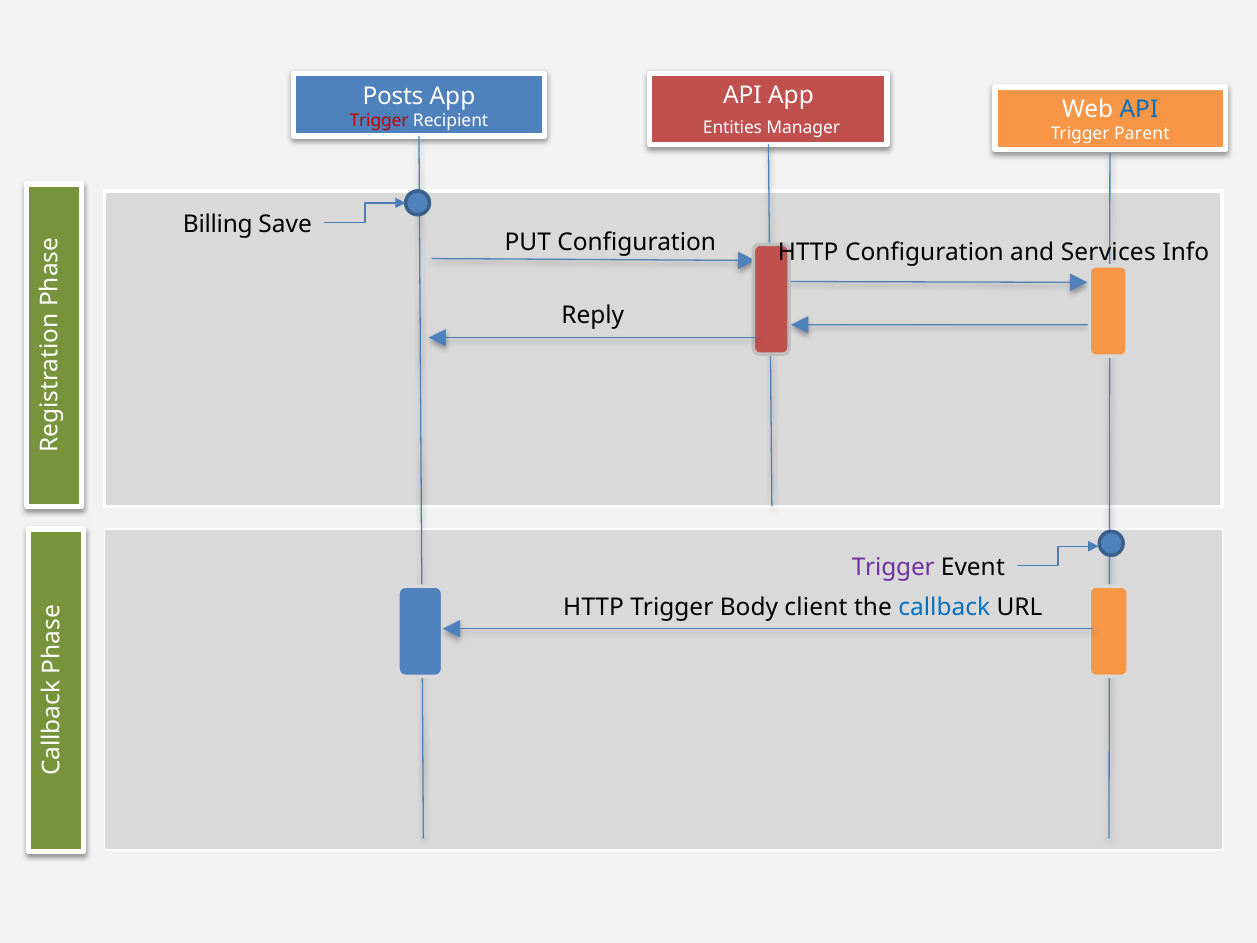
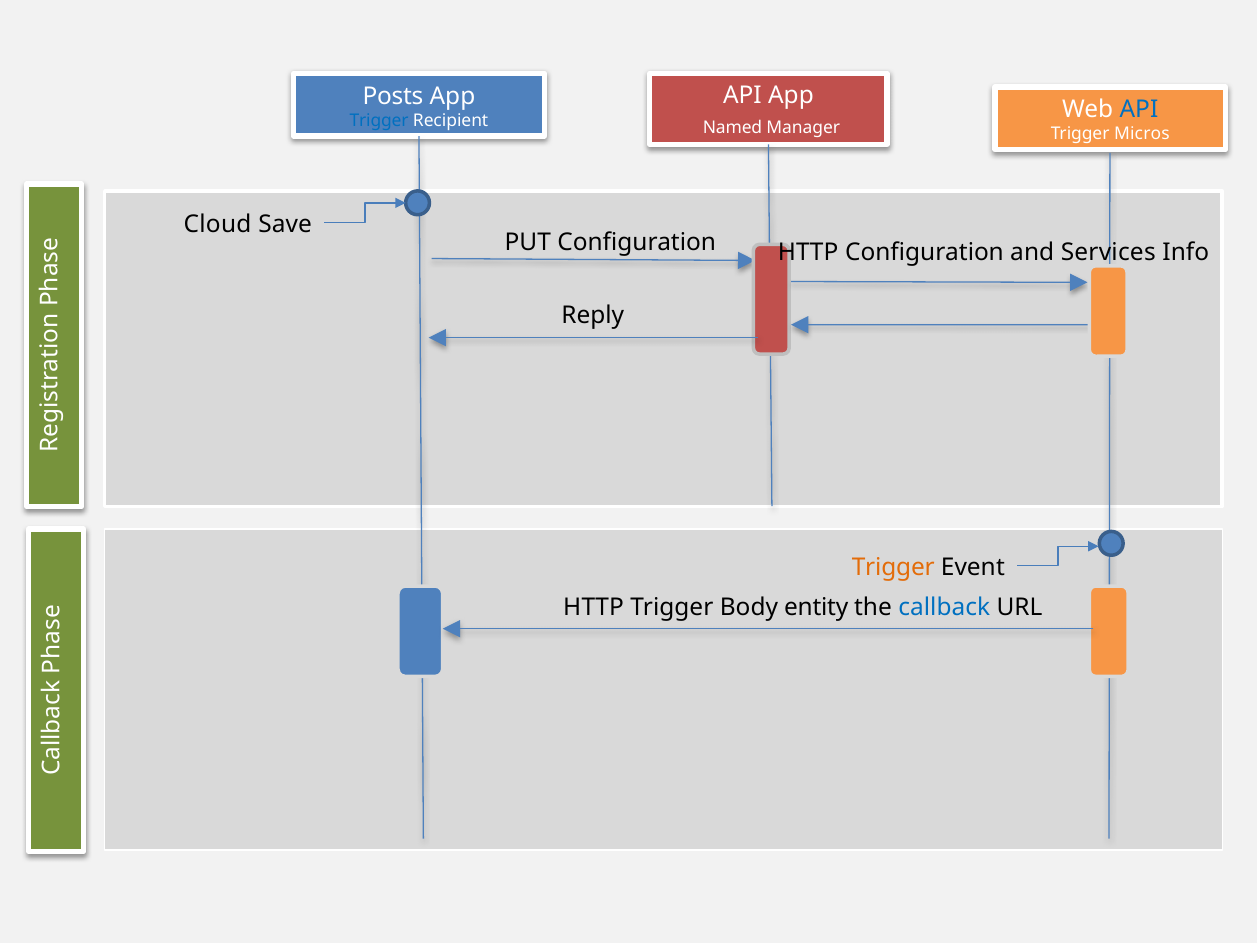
Trigger colour: red -> blue (379, 121)
Entities: Entities -> Named (733, 128)
Parent: Parent -> Micros (1142, 134)
Billing: Billing -> Cloud (218, 224)
Trigger colour: purple -> orange (893, 567)
client: client -> entity (816, 607)
